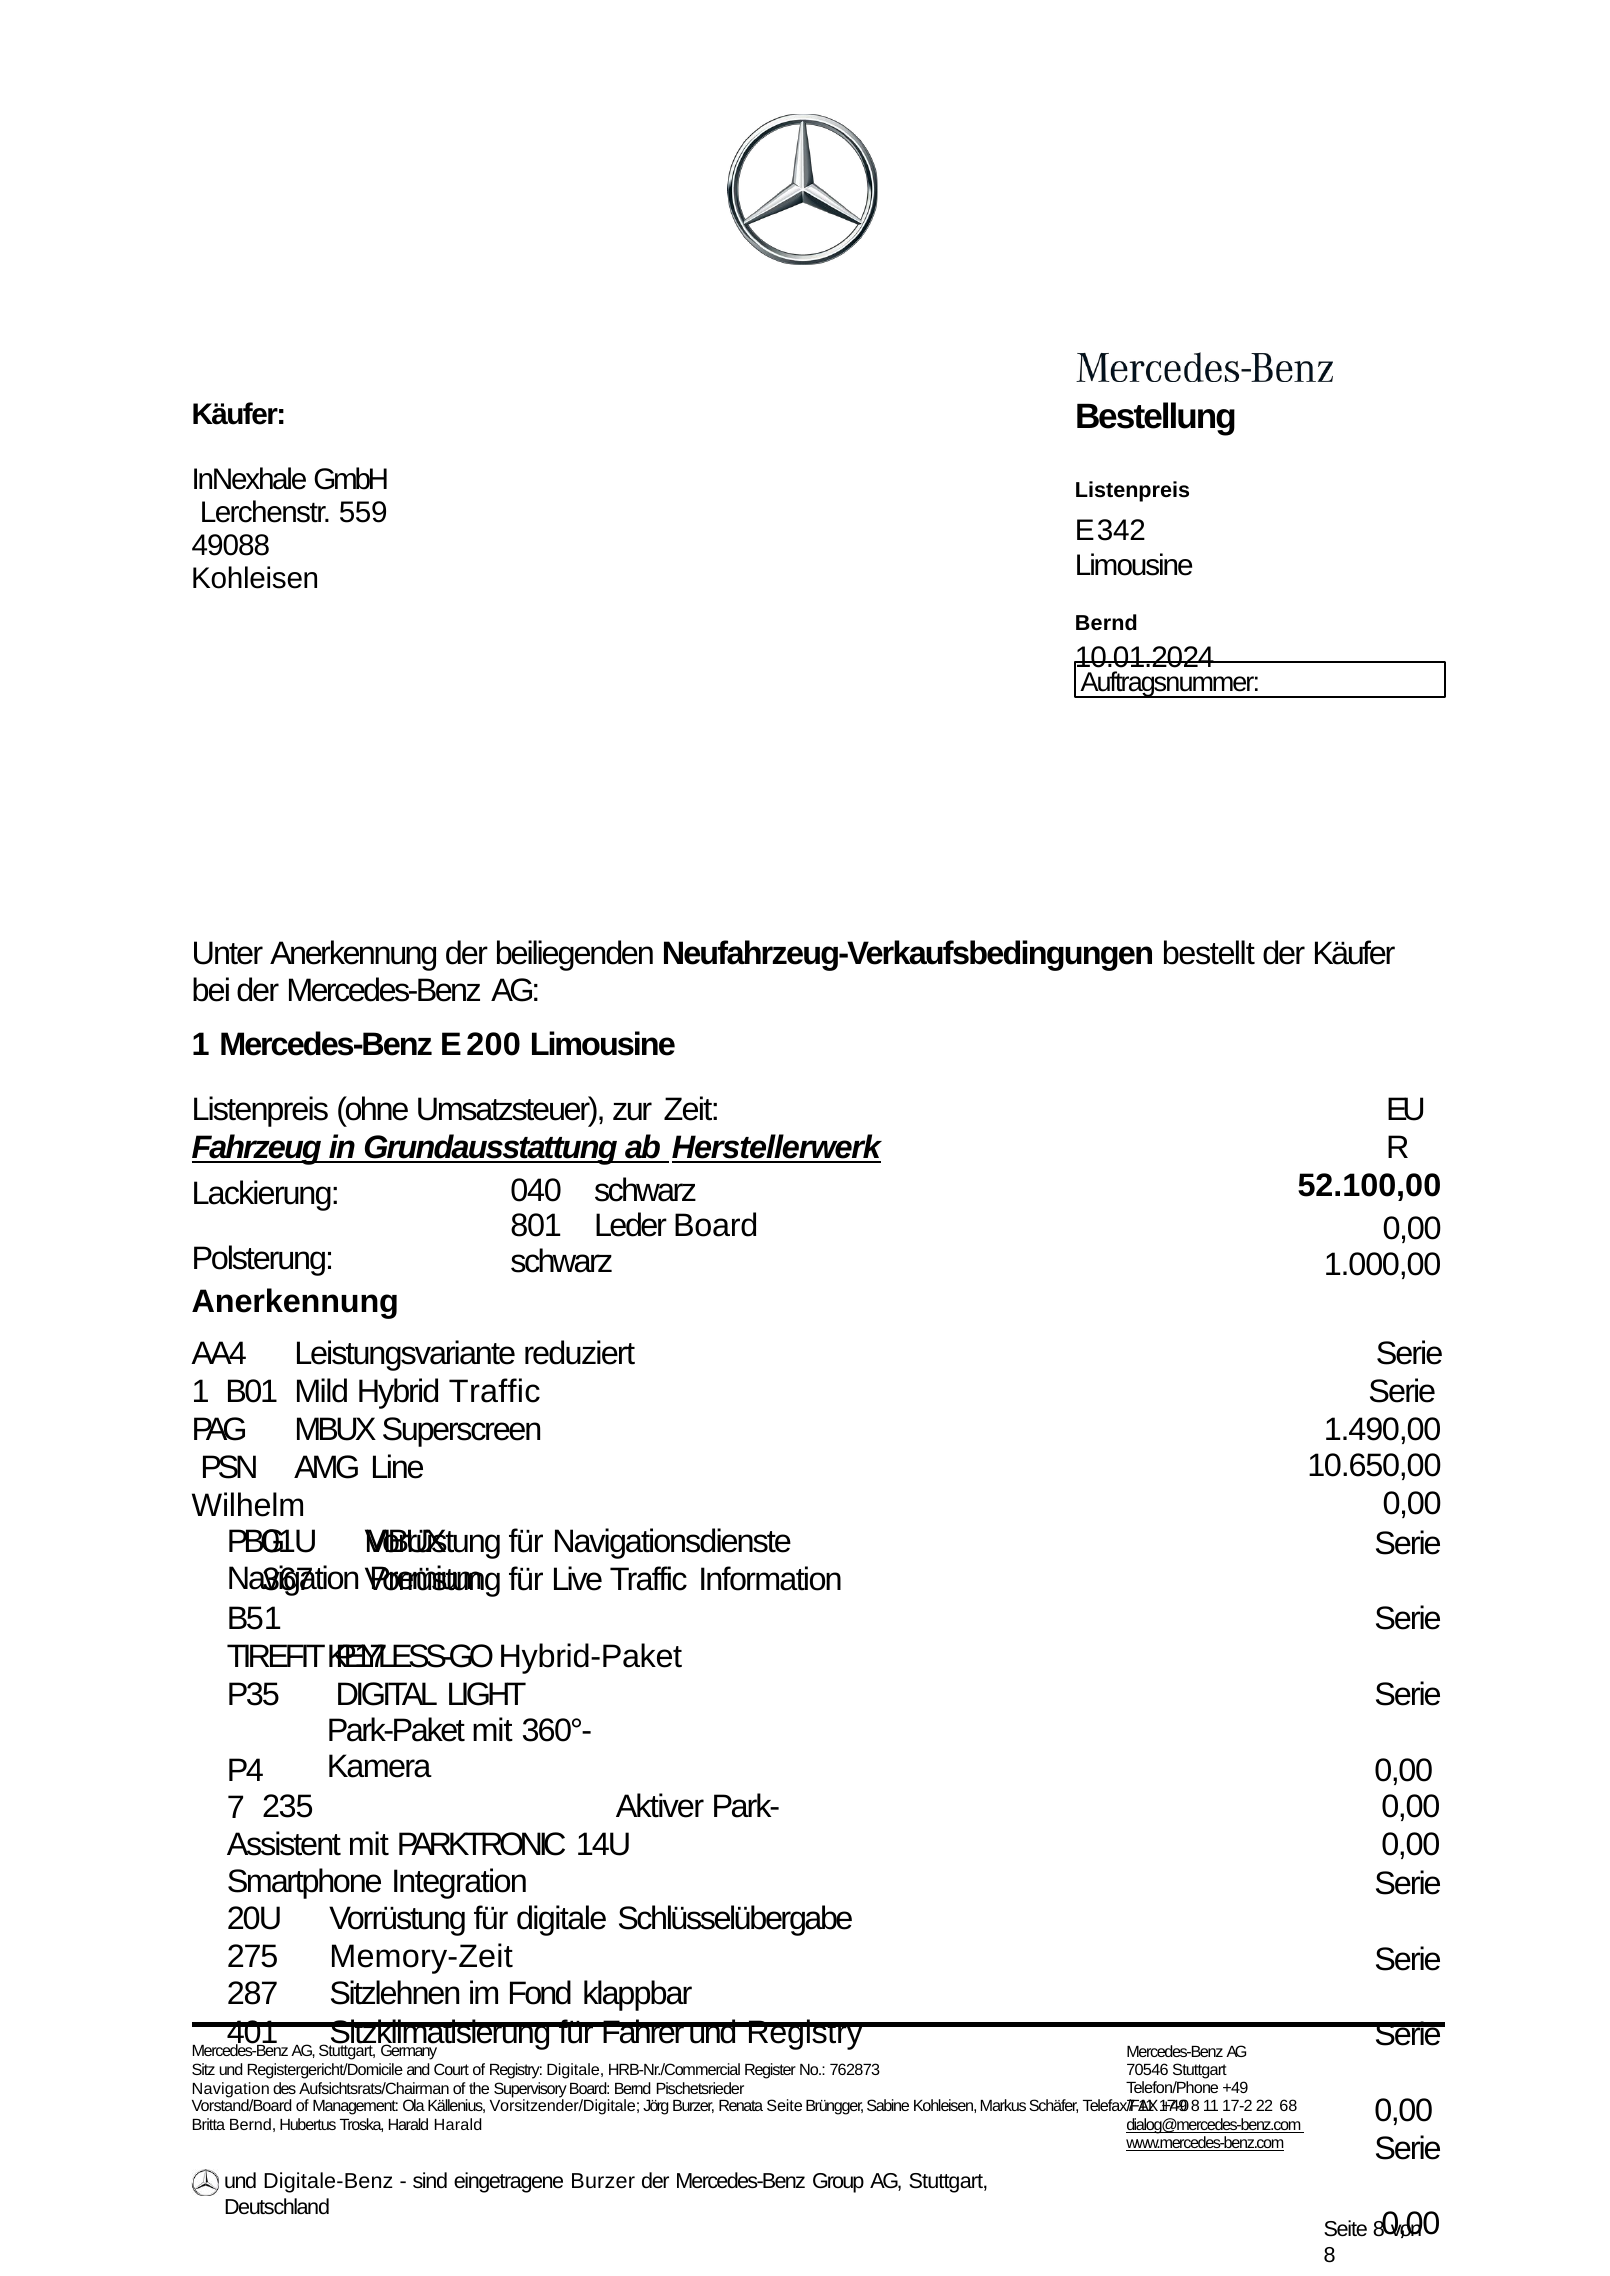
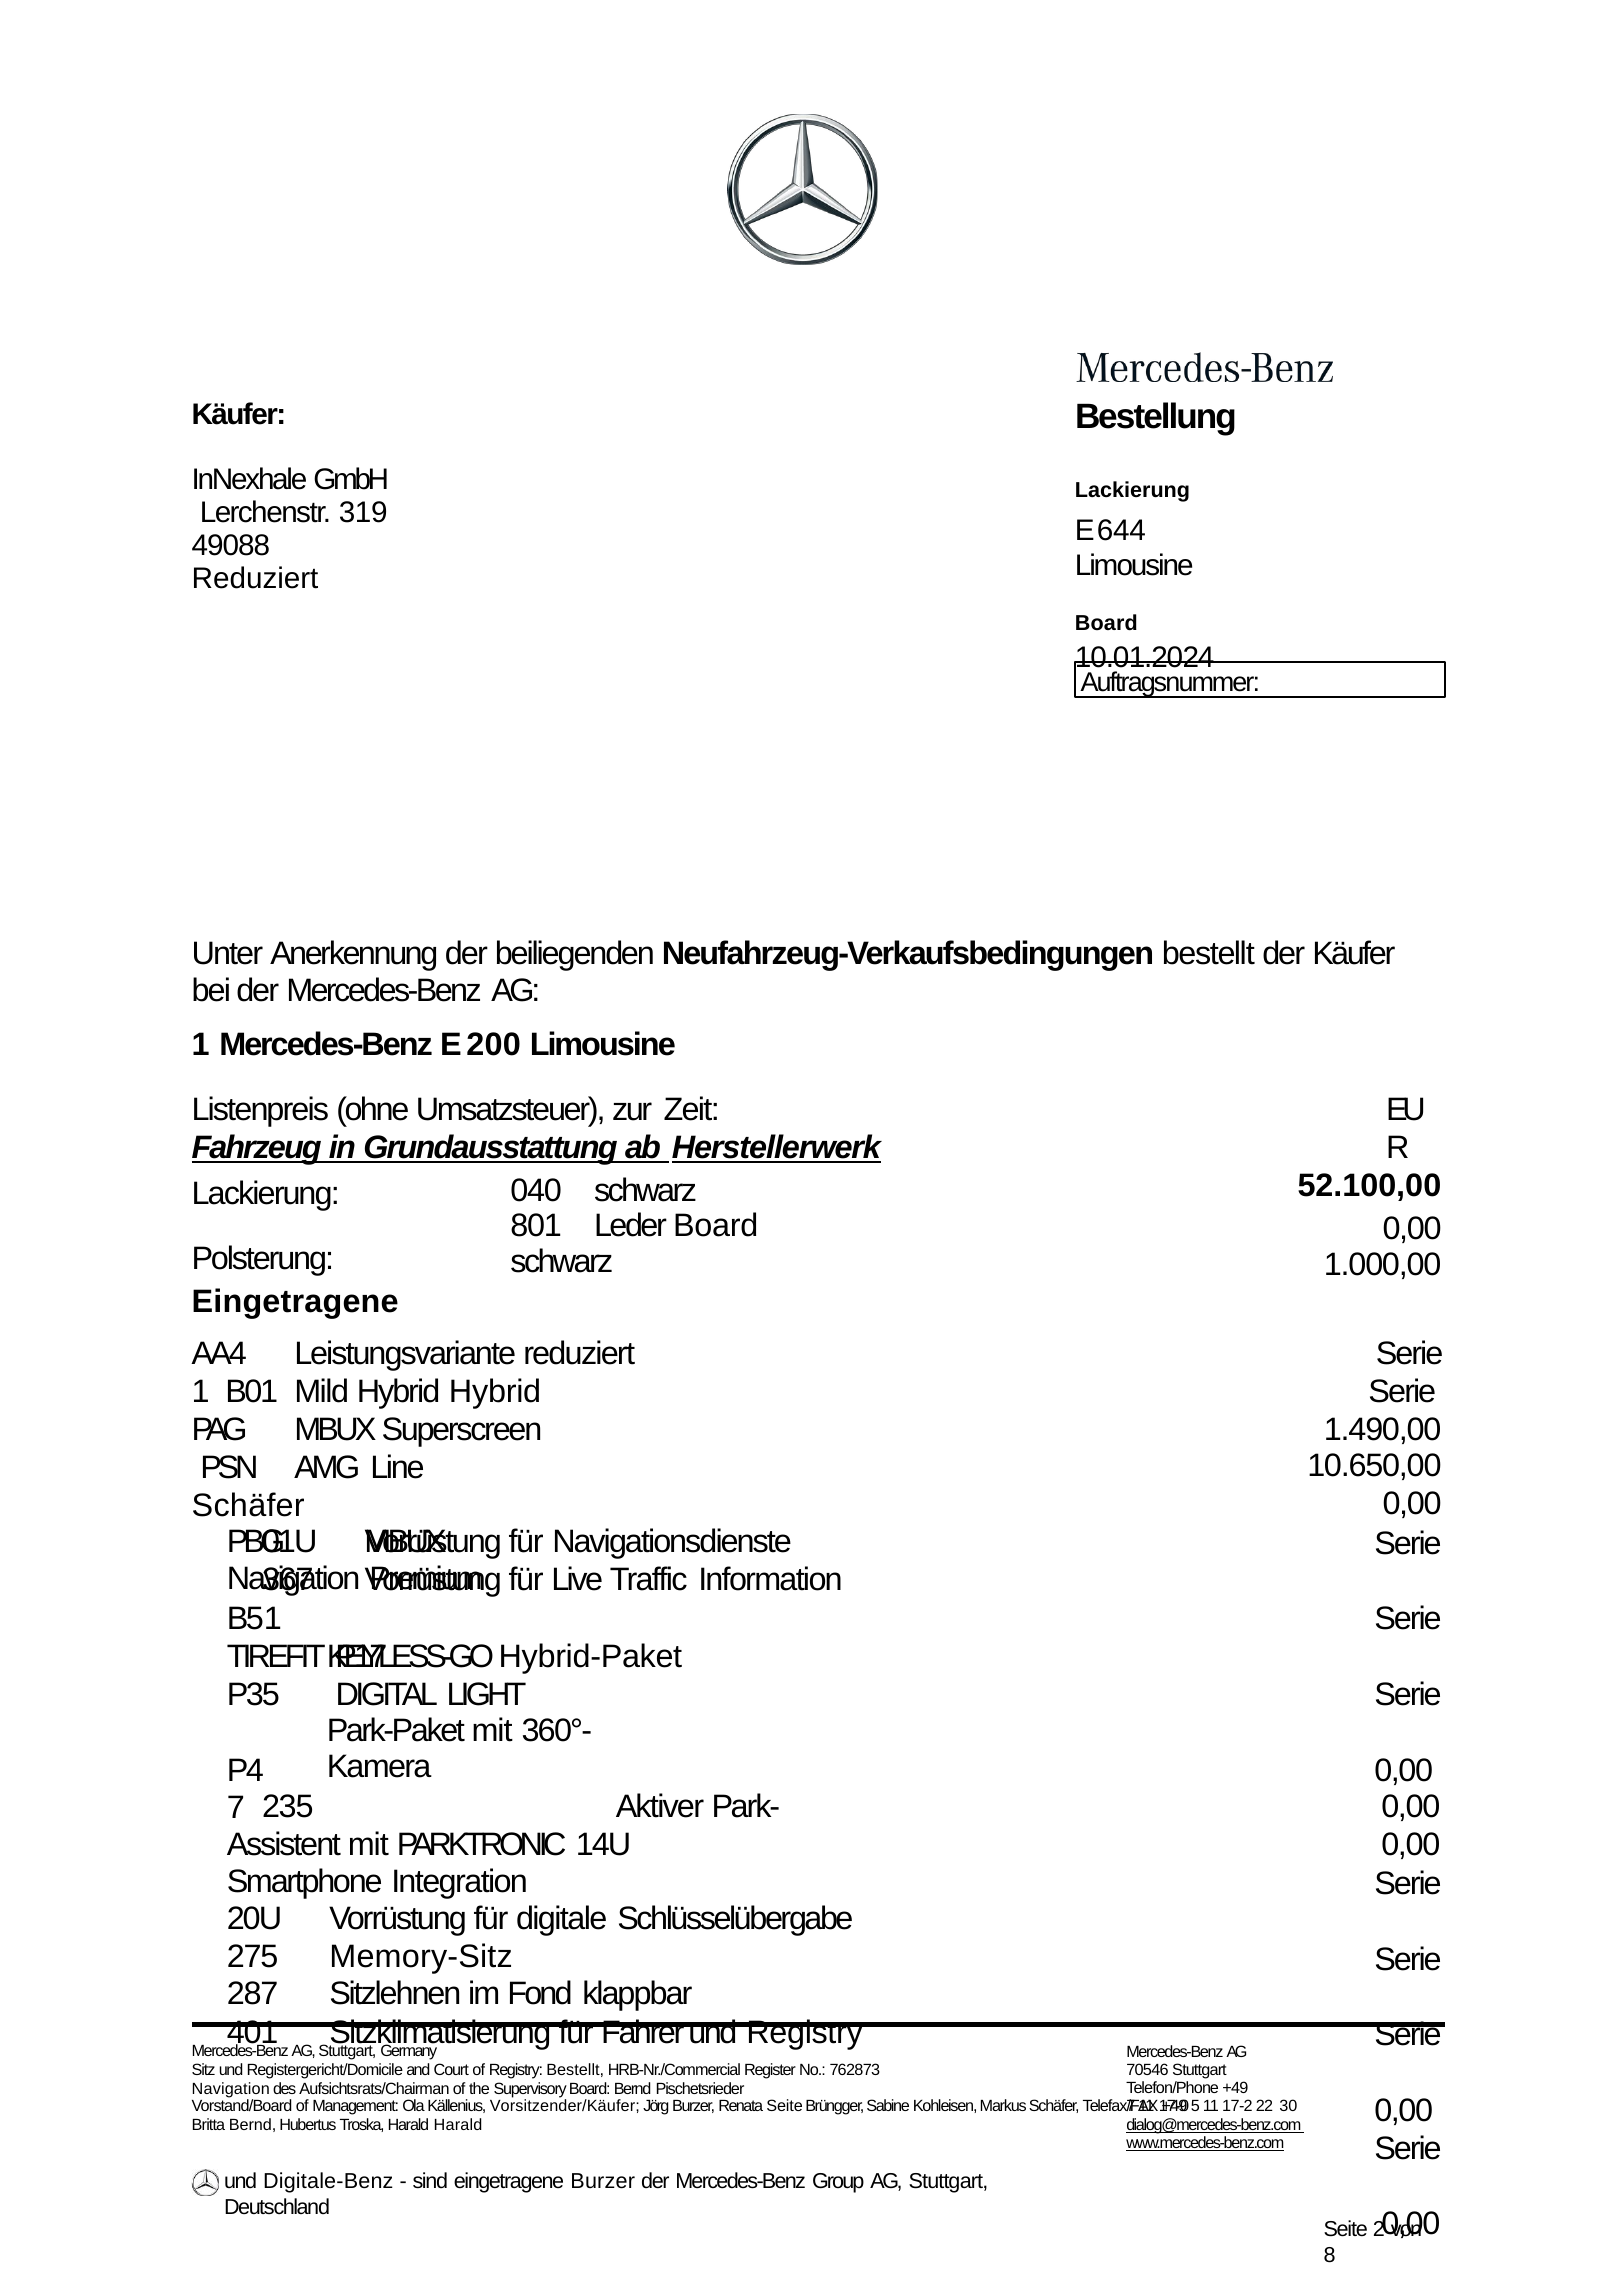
Listenpreis: Listenpreis -> Lackierung (1133, 491)
559: 559 -> 319 (363, 513)
342: 342 -> 644 (1121, 530)
Kohleisen: Kohleisen -> Reduziert (255, 578)
Bernd: Bernd -> Board (1106, 623)
Anerkennung: Anerkennung -> Eingetragene (295, 1302)
Hybrid Traffic: Traffic -> Hybrid (495, 1392)
Wilhelm: Wilhelm -> Schäfer (248, 1505)
Memory-Zeit: Memory-Zeit -> Memory-Sitz (421, 1956)
Registry Digitale: Digitale -> Bestellt (575, 2070)
Vorsitzender/Digitale: Vorsitzender/Digitale -> Vorsitzender/Käufer (565, 2106)
8: 8 -> 5 (1195, 2106)
68: 68 -> 30 (1288, 2106)
Seite 8: 8 -> 2 (1379, 2230)
